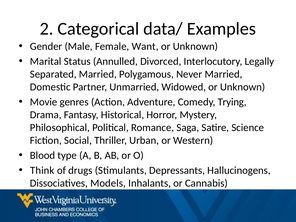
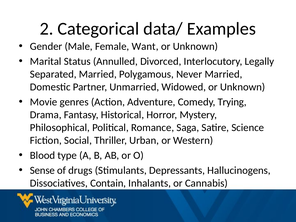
Think: Think -> Sense (42, 170)
Models: Models -> Contain (108, 183)
